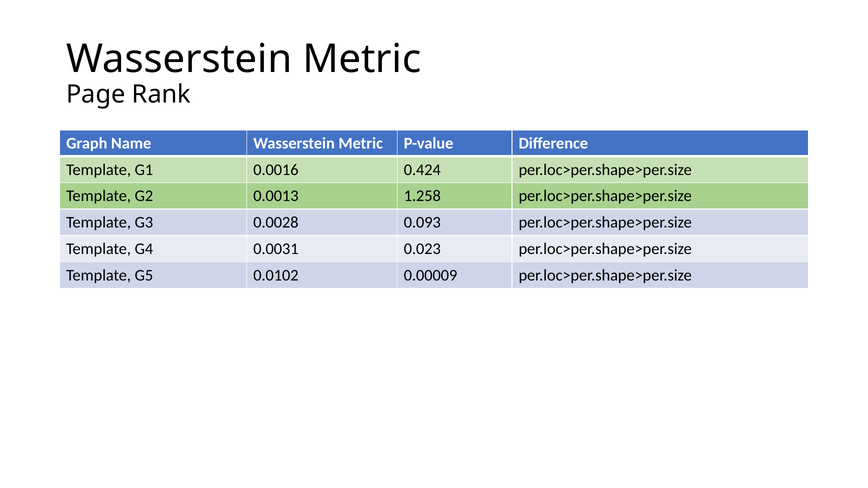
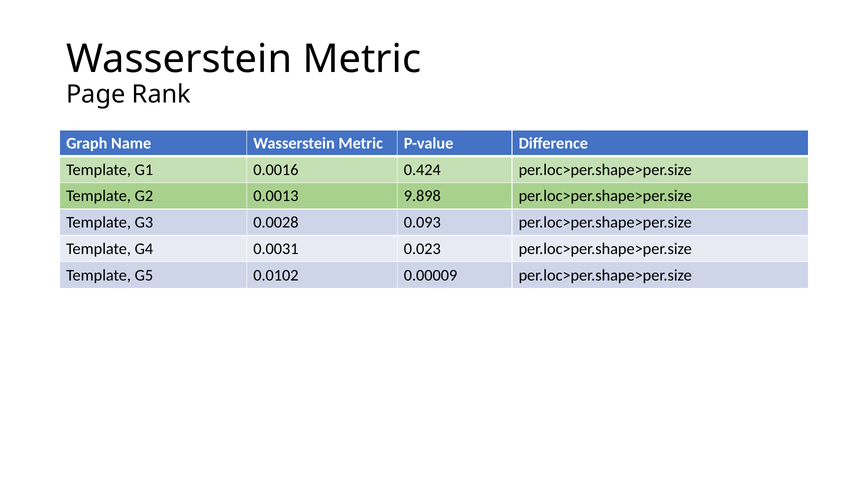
1.258: 1.258 -> 9.898 (422, 196)
